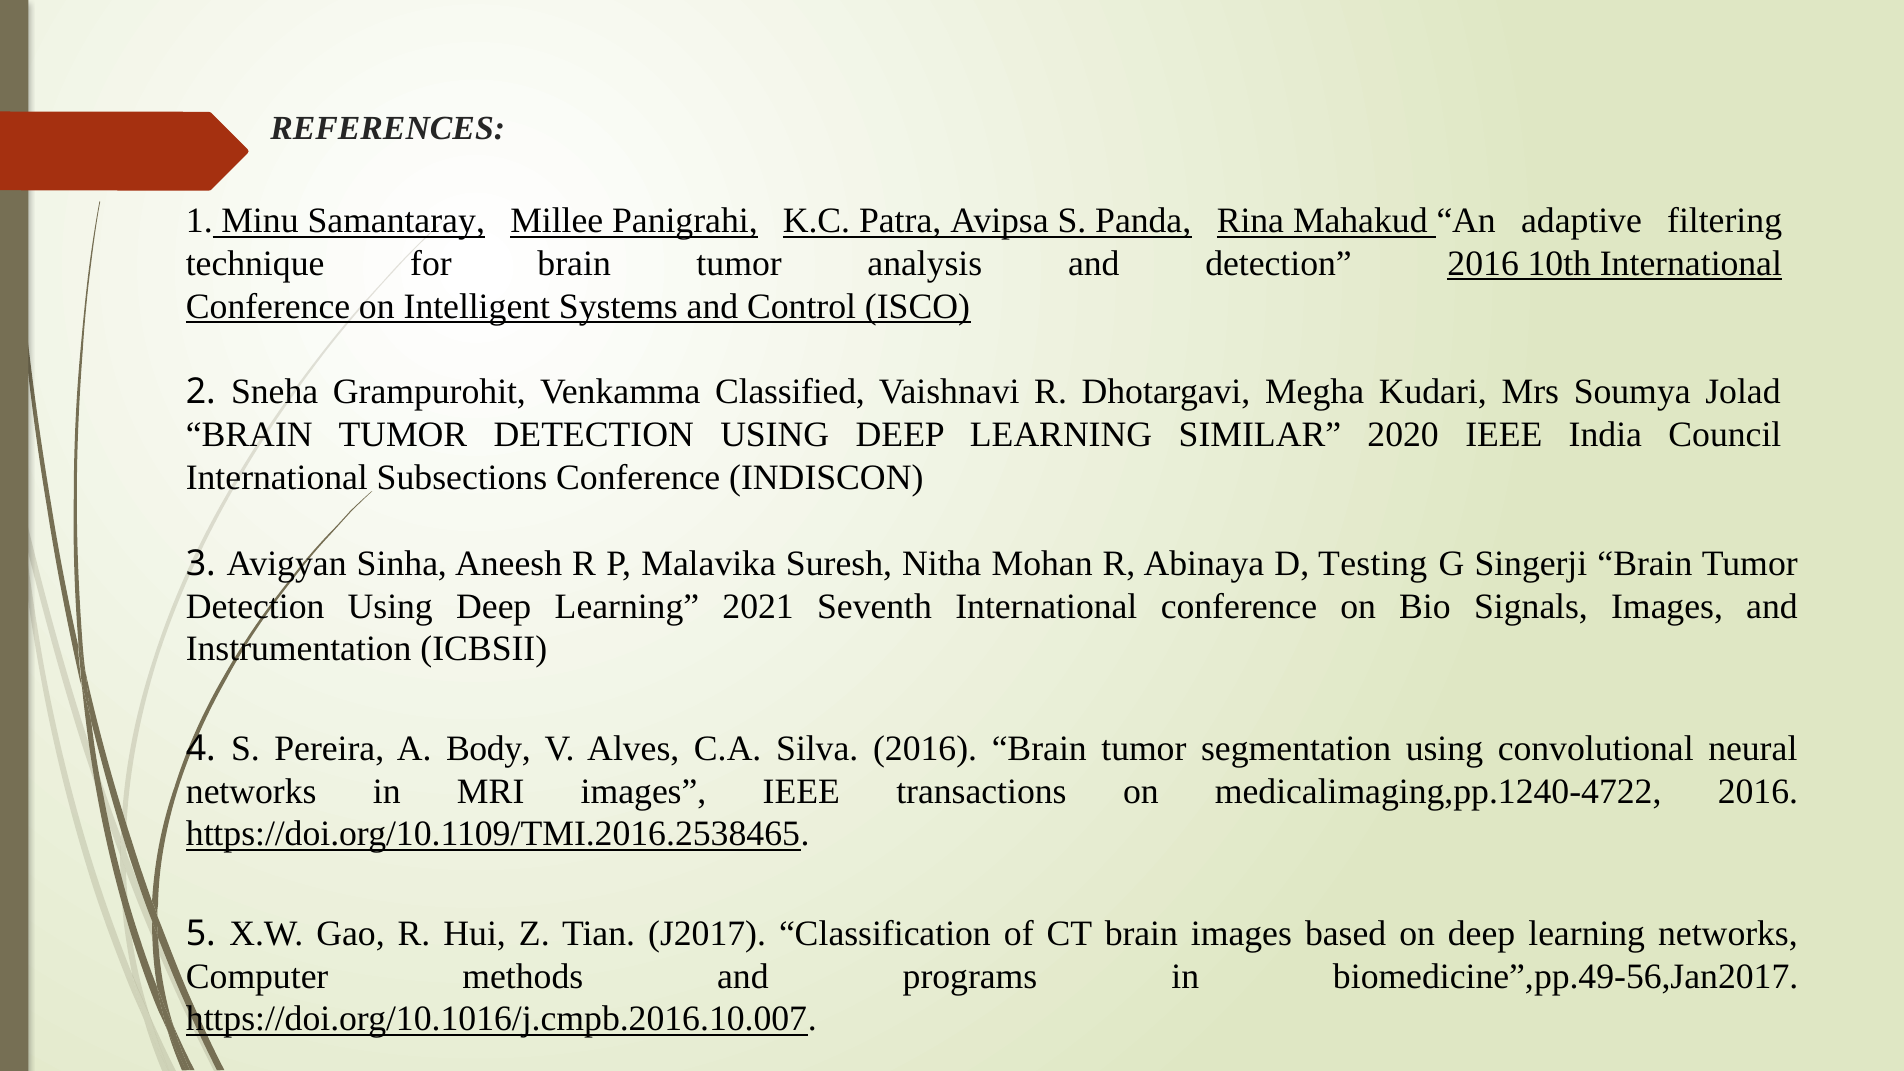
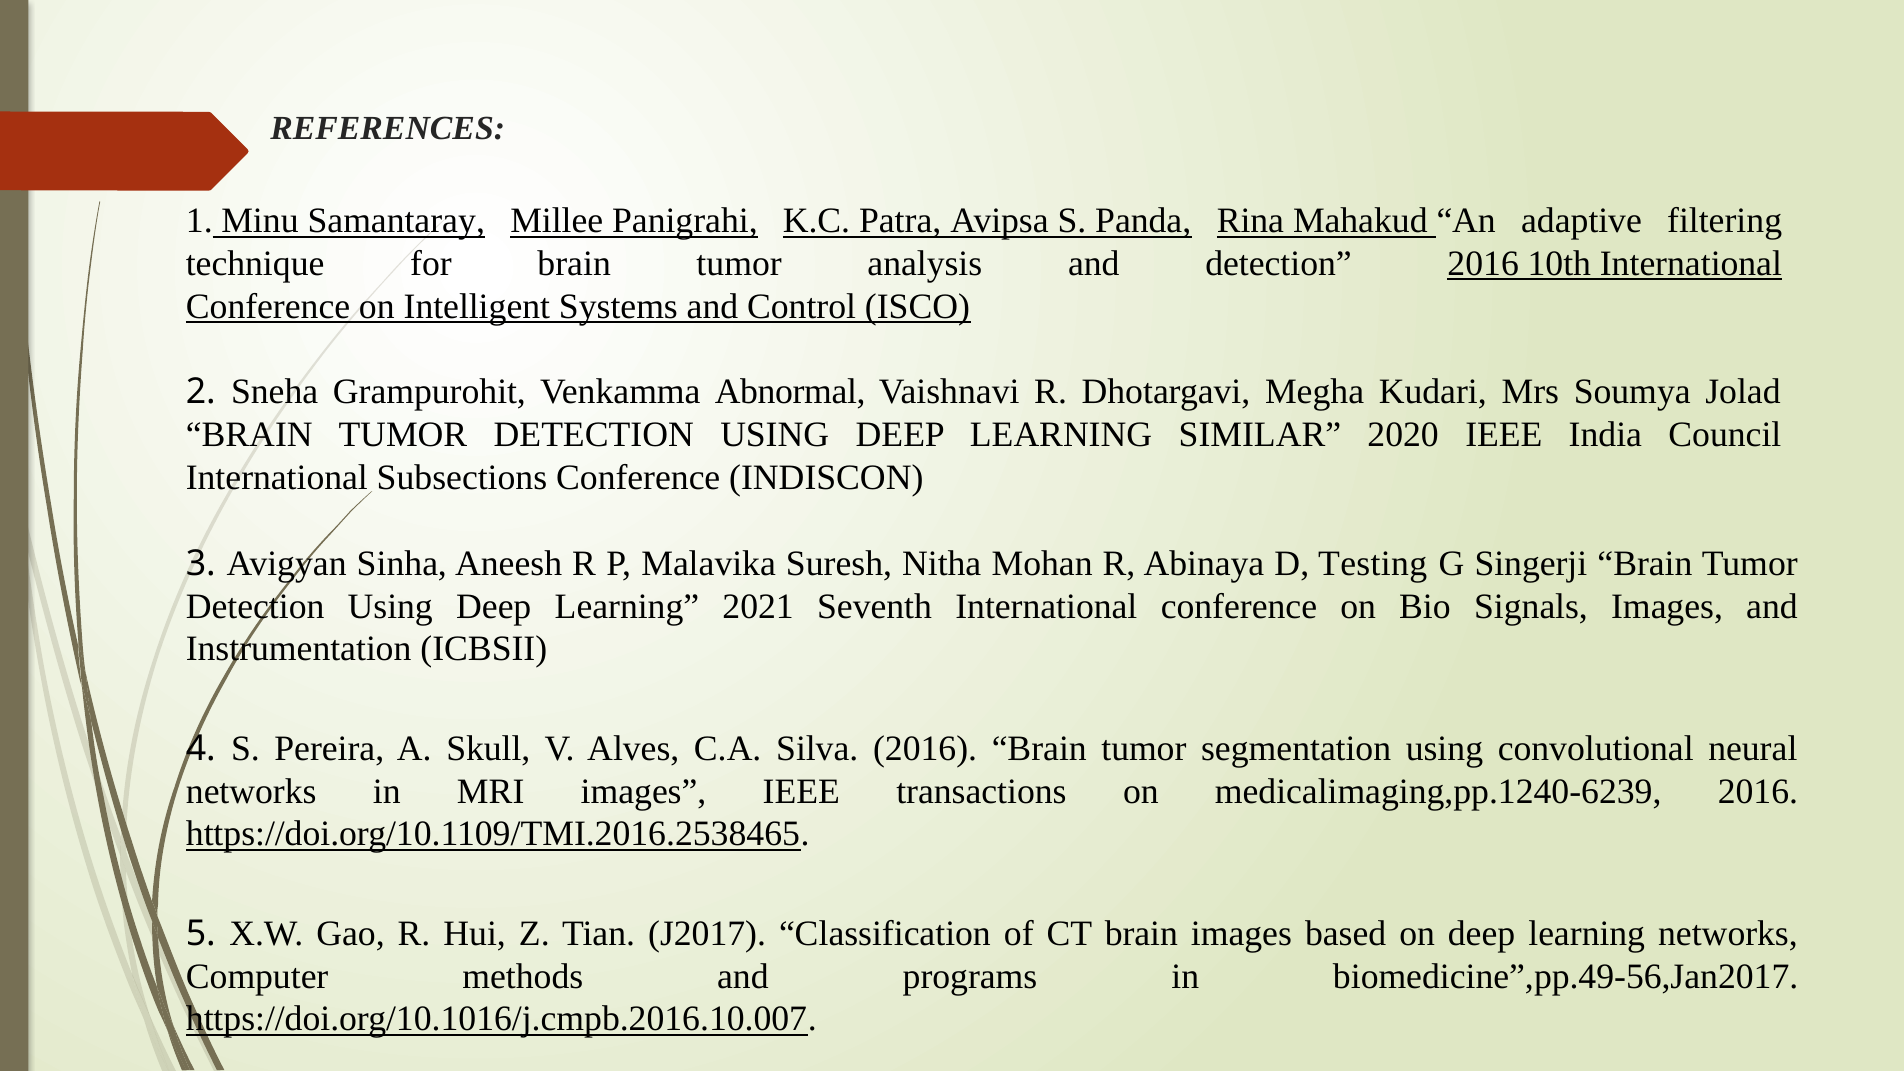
Classified: Classified -> Abnormal (790, 392)
Body: Body -> Skull (488, 748)
medicalimaging,pp.1240-4722: medicalimaging,pp.1240-4722 -> medicalimaging,pp.1240-6239 (1438, 791)
